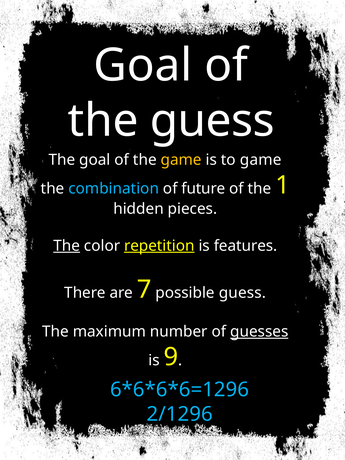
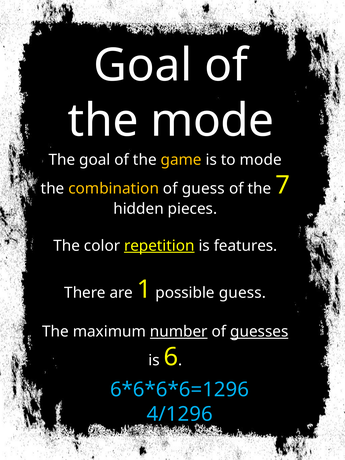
the guess: guess -> mode (212, 121)
to game: game -> mode (261, 160)
combination colour: light blue -> yellow (114, 188)
of future: future -> guess (203, 188)
1: 1 -> 7 (283, 185)
The underline: present -> none (67, 246)
7: 7 -> 1 (144, 289)
number underline: none -> present (179, 332)
9: 9 -> 6 (171, 357)
2/1296: 2/1296 -> 4/1296 (180, 414)
